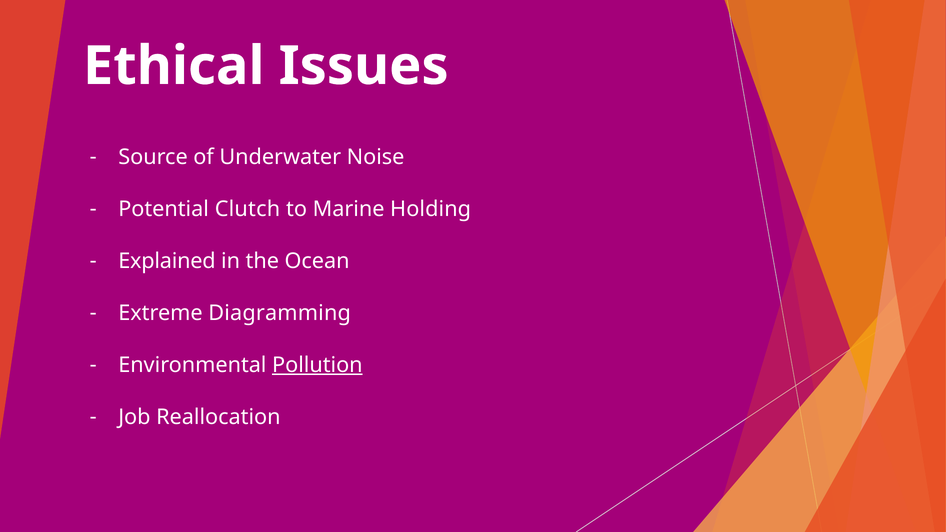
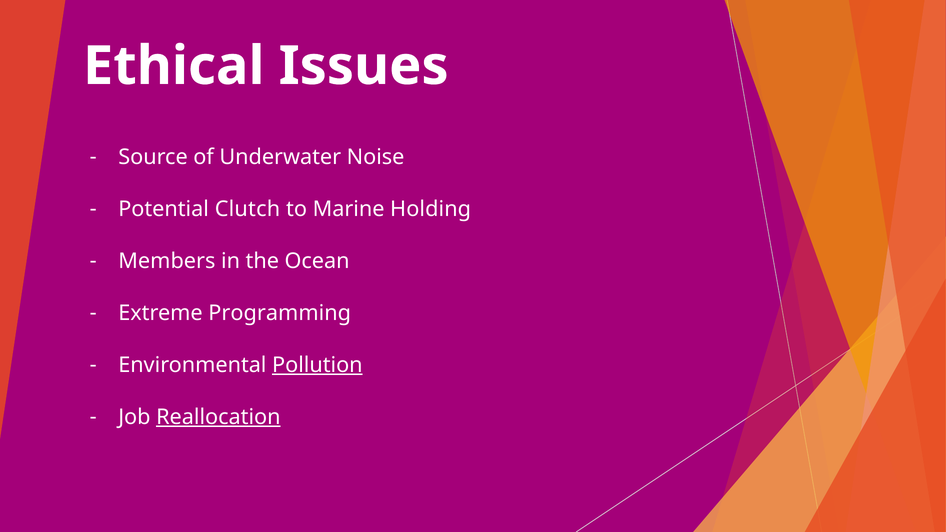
Explained: Explained -> Members (167, 261)
Diagramming: Diagramming -> Programming (280, 313)
Reallocation underline: none -> present (218, 417)
